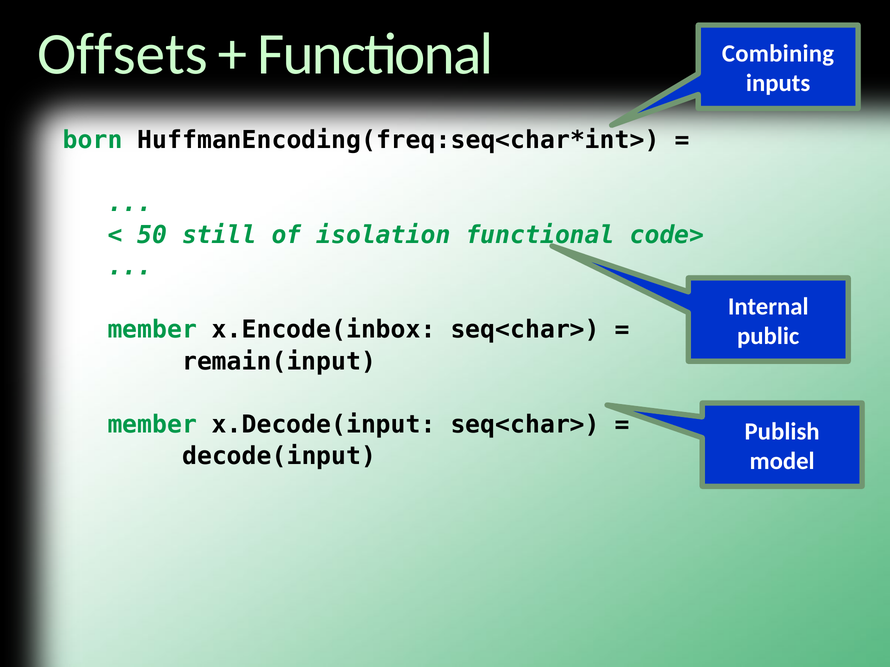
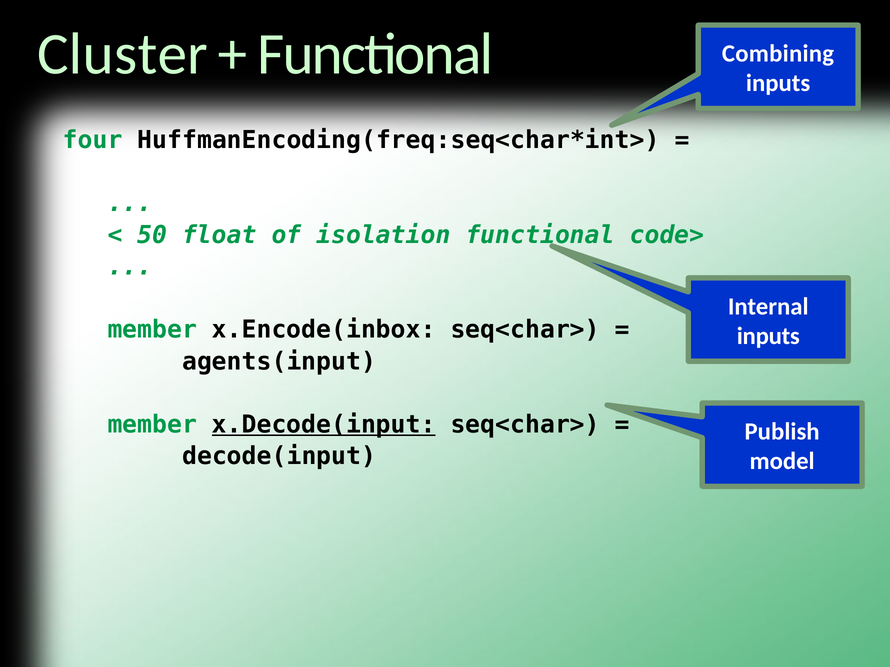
Offsets: Offsets -> Cluster (123, 54)
born: born -> four (93, 140)
still: still -> float (219, 235)
public: public -> inputs (768, 336)
remain(input: remain(input -> agents(input (279, 362)
x.Decode(input underline: none -> present (324, 425)
